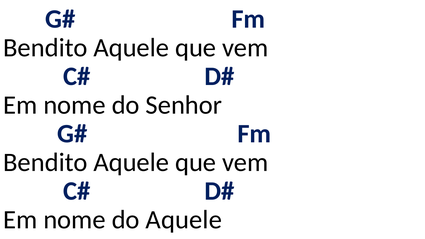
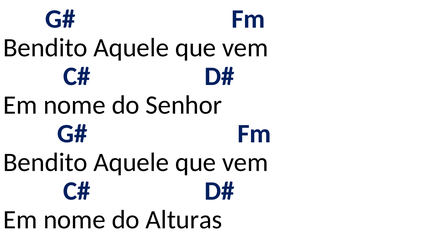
do Aquele: Aquele -> Alturas (184, 220)
